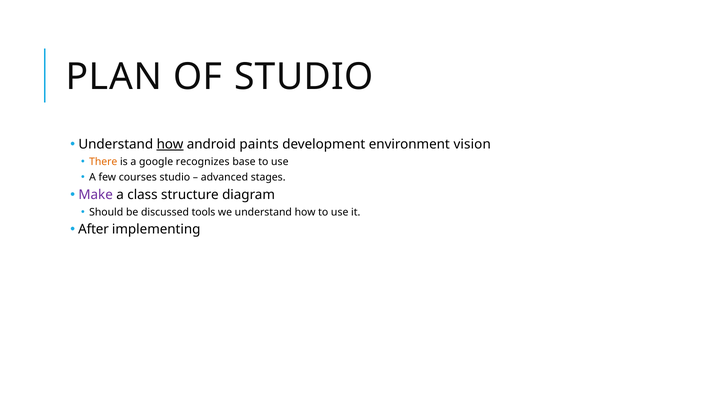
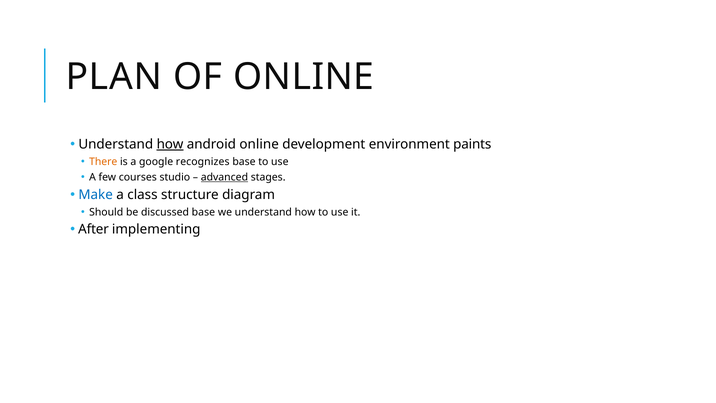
OF STUDIO: STUDIO -> ONLINE (304, 77)
android paints: paints -> online (259, 144)
vision: vision -> paints (472, 144)
advanced underline: none -> present (224, 177)
Make colour: purple -> blue (96, 195)
discussed tools: tools -> base (203, 212)
